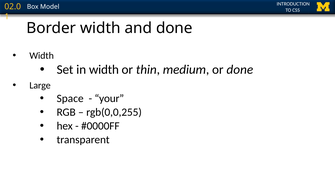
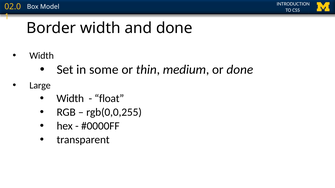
in width: width -> some (104, 70)
Space: Space -> Width (70, 99)
your: your -> float (109, 99)
